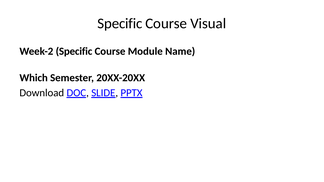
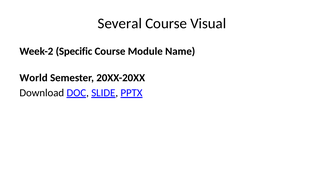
Specific: Specific -> Several (120, 24)
Which: Which -> World (34, 78)
